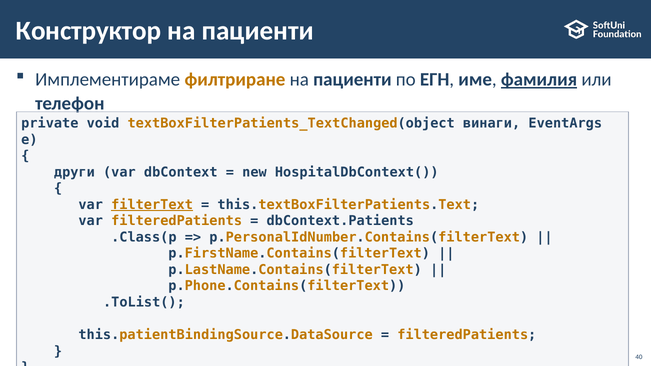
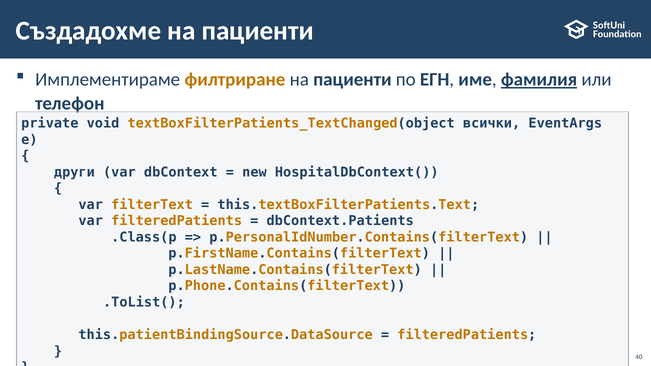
Конструктор: Конструктор -> Създадохме (89, 31)
винаги: винаги -> всички (492, 123)
filterText underline: present -> none (152, 205)
